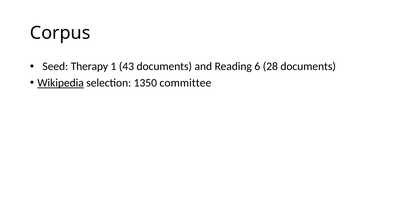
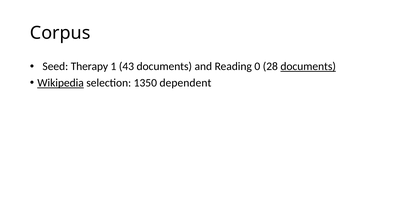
6: 6 -> 0 (257, 66)
documents underline: none -> present (308, 66)
committee: committee -> dependent (185, 83)
